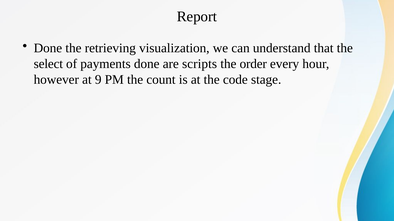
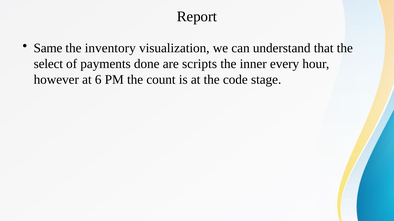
Done: Done -> Same (48, 48)
retrieving: retrieving -> inventory (110, 48)
order: order -> inner (253, 64)
9: 9 -> 6 (98, 80)
